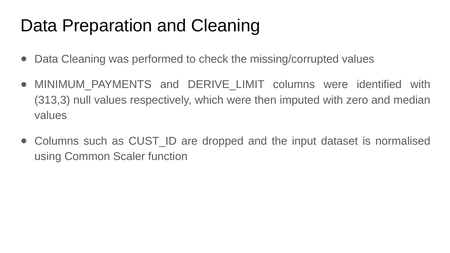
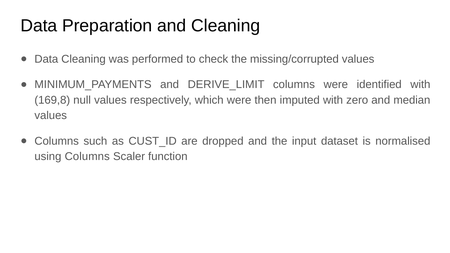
313,3: 313,3 -> 169,8 (52, 100)
using Common: Common -> Columns (87, 157)
